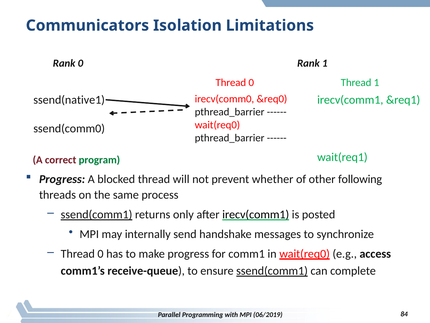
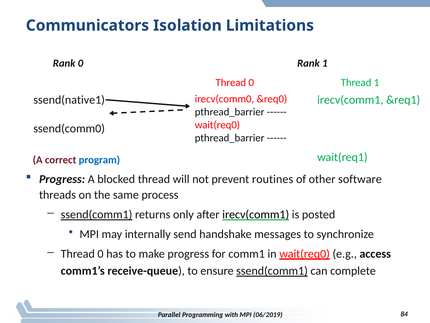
program colour: green -> blue (99, 160)
whether: whether -> routines (273, 179)
following: following -> software (360, 179)
